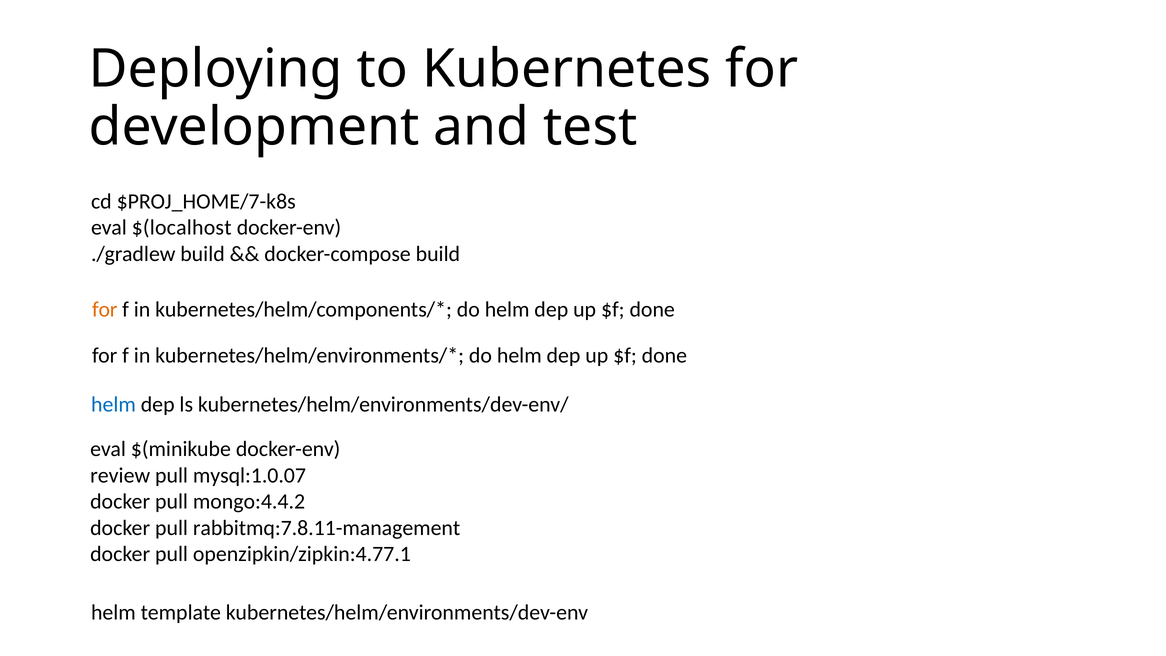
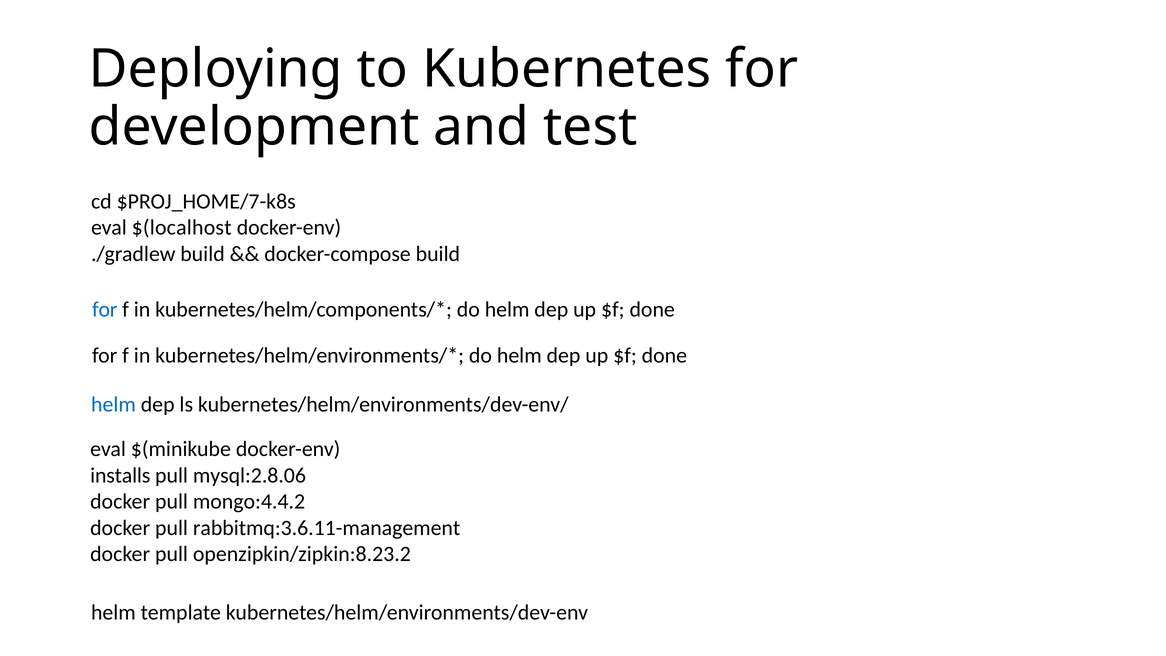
for colour: orange -> blue (105, 309)
review: review -> installs (120, 475)
mysql:1.0.07: mysql:1.0.07 -> mysql:2.8.06 (249, 475)
rabbitmq:7.8.11-management: rabbitmq:7.8.11-management -> rabbitmq:3.6.11-management (327, 528)
openzipkin/zipkin:4.77.1: openzipkin/zipkin:4.77.1 -> openzipkin/zipkin:8.23.2 (302, 554)
